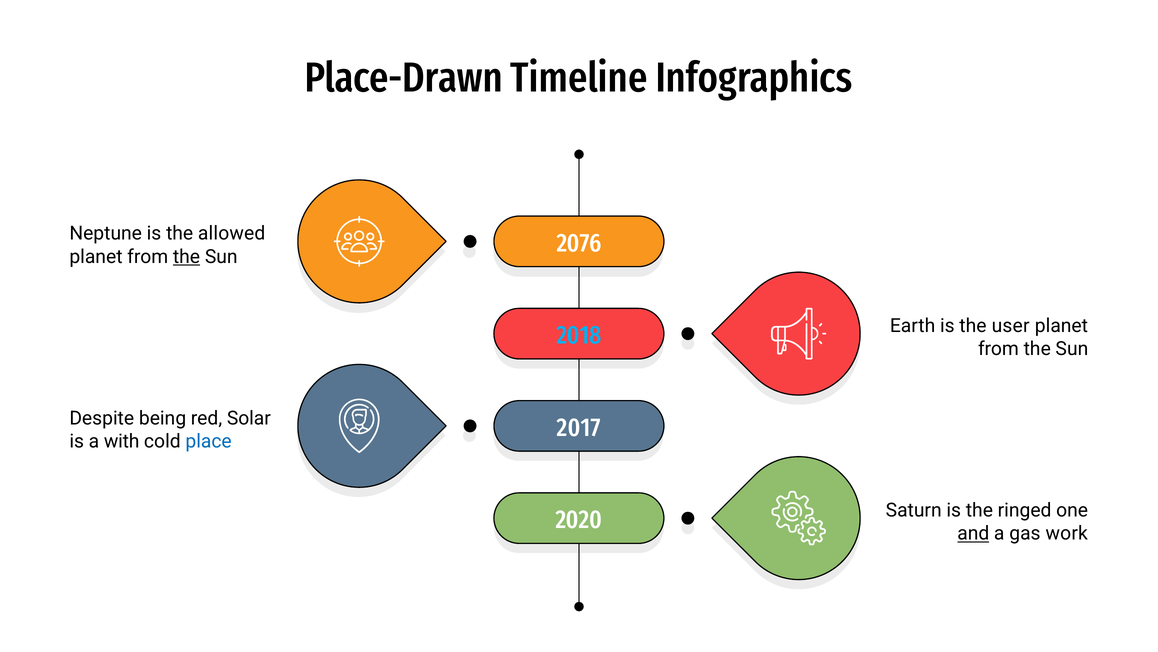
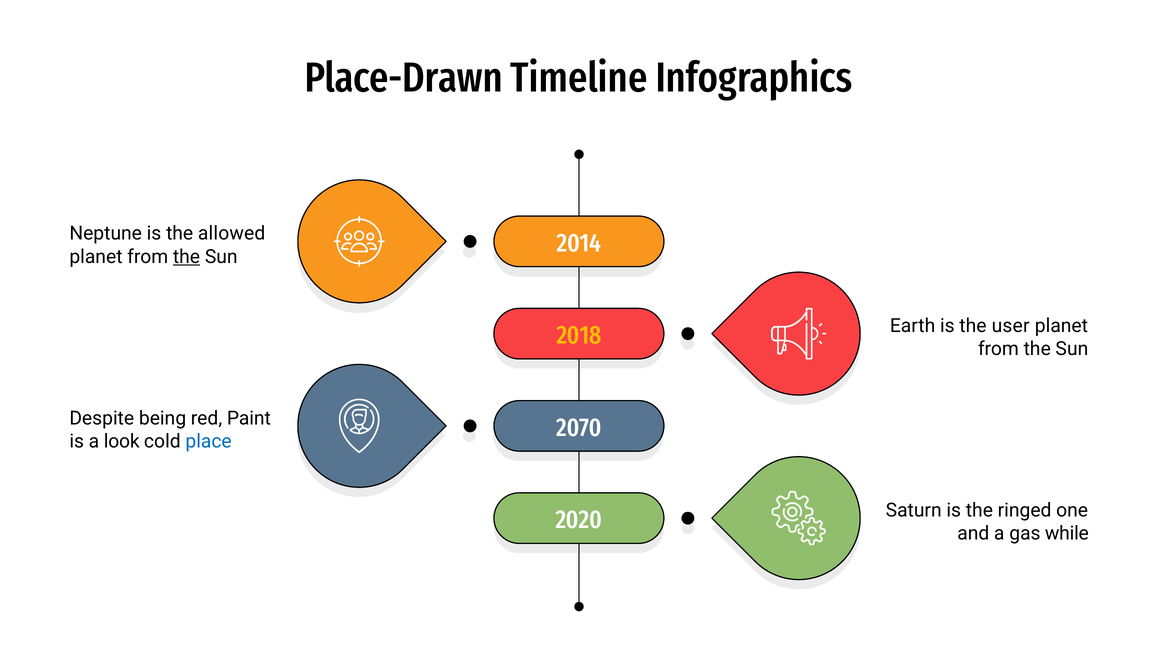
2076: 2076 -> 2014 (579, 243)
2018 colour: light blue -> yellow (579, 335)
Solar: Solar -> Paint (249, 418)
2017: 2017 -> 2070 (579, 427)
with: with -> look (122, 441)
and underline: present -> none (973, 533)
work: work -> while (1067, 533)
